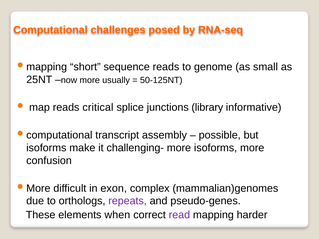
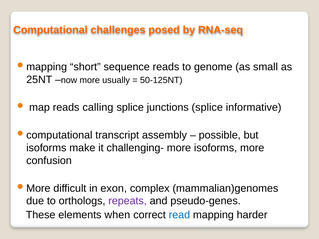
critical: critical -> calling (98, 107)
junctions library: library -> splice (207, 107)
read colour: purple -> blue (179, 215)
